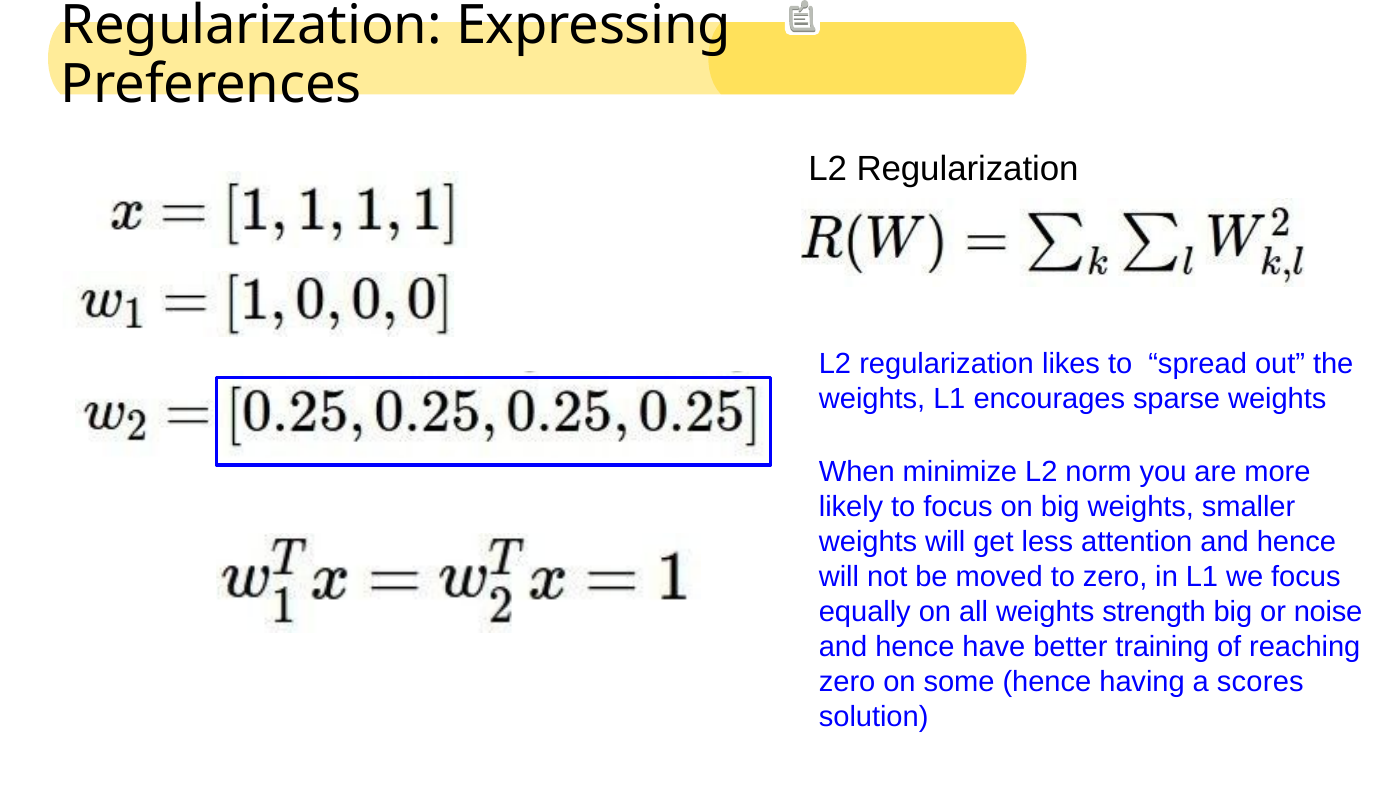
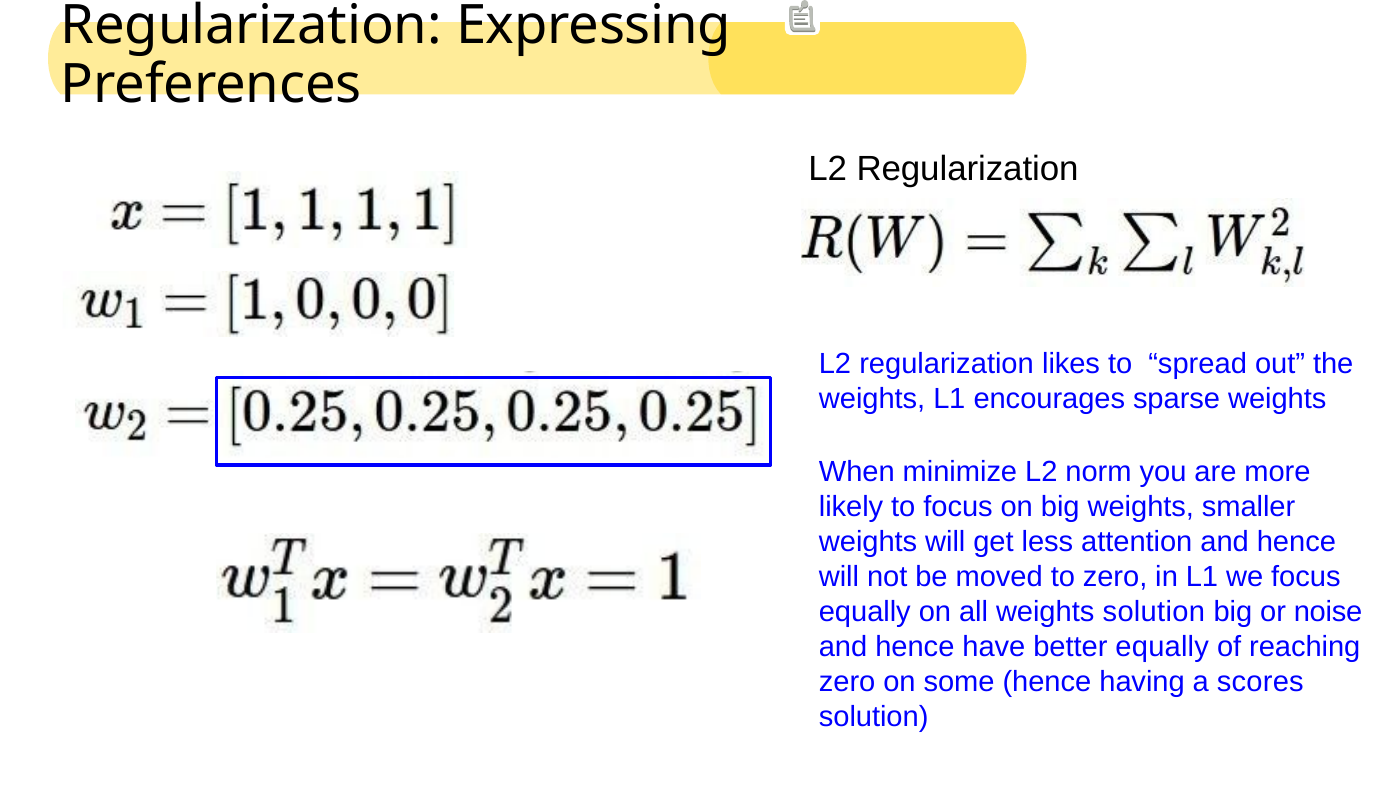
weights strength: strength -> solution (1154, 611)
better training: training -> equally (1162, 646)
